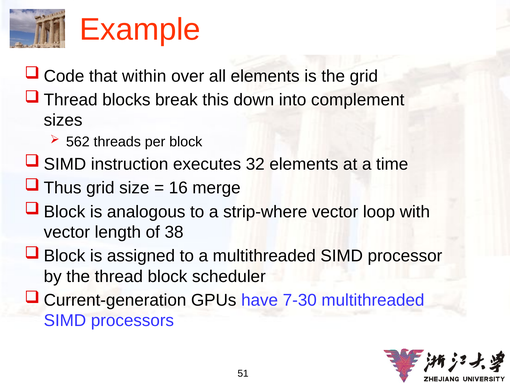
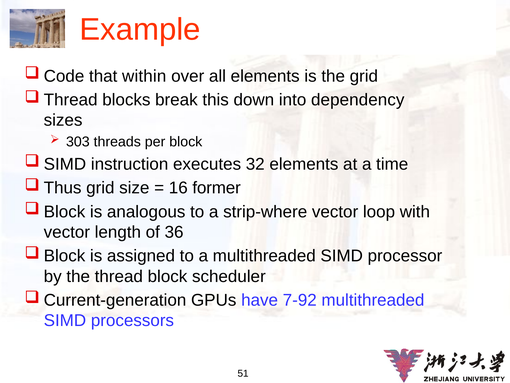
complement: complement -> dependency (358, 100)
562: 562 -> 303 (78, 142)
merge: merge -> former (217, 188)
38: 38 -> 36 (174, 232)
7-30: 7-30 -> 7-92 (300, 300)
